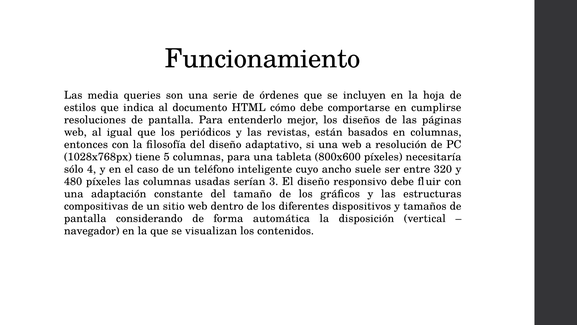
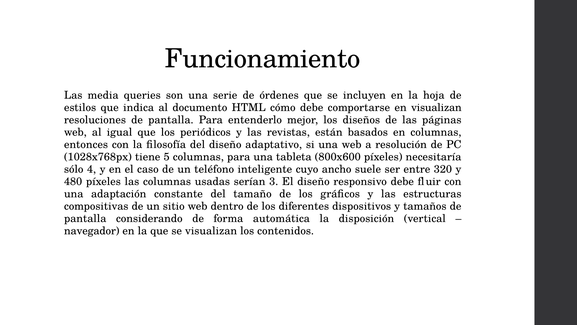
en cumplirse: cumplirse -> visualizan (436, 107)
